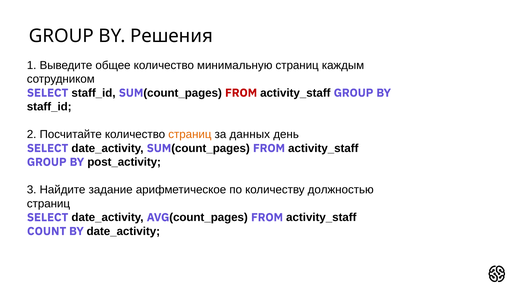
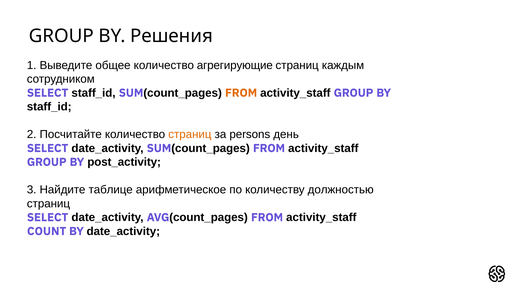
минимальную: минимальную -> агрегирующие (235, 65)
FROM colour: red -> orange (241, 93)
данных: данных -> persons (250, 134)
задание: задание -> таблице (111, 190)
